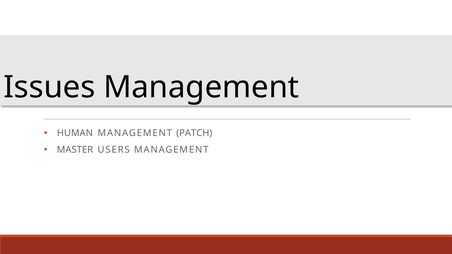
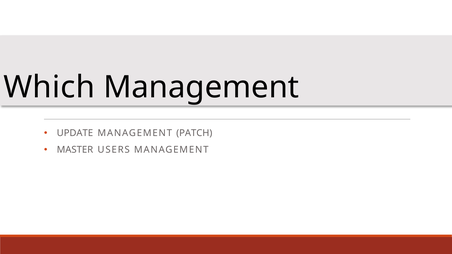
Issues: Issues -> Which (49, 87)
HUMAN: HUMAN -> UPDATE (75, 133)
